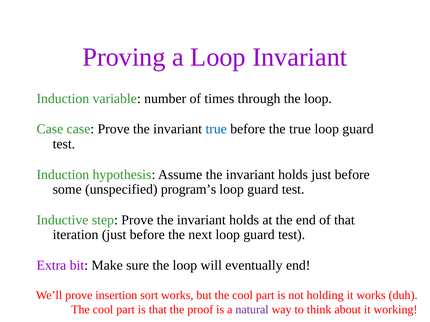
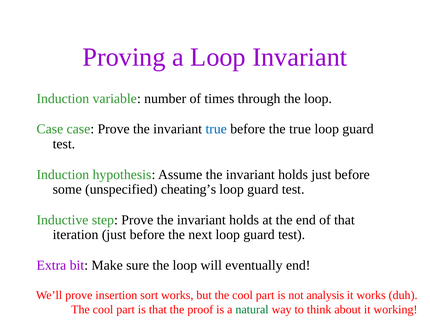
program’s: program’s -> cheating’s (189, 190)
holding: holding -> analysis (325, 296)
natural colour: purple -> green (252, 310)
